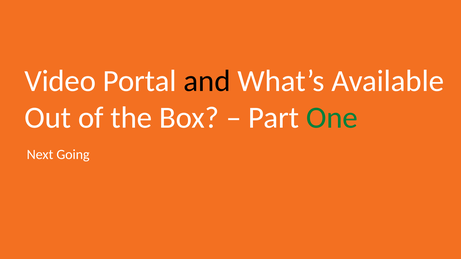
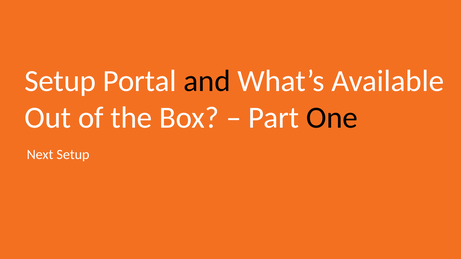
Video: Video -> Setup (60, 81)
One colour: green -> black (332, 118)
Next Going: Going -> Setup (73, 155)
